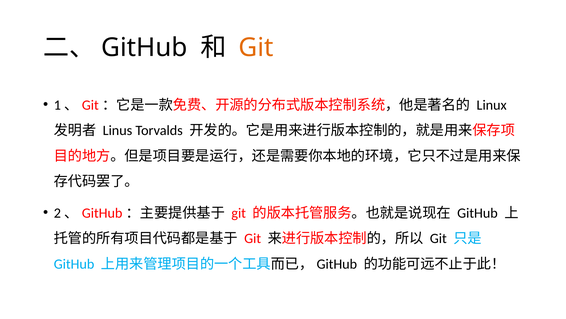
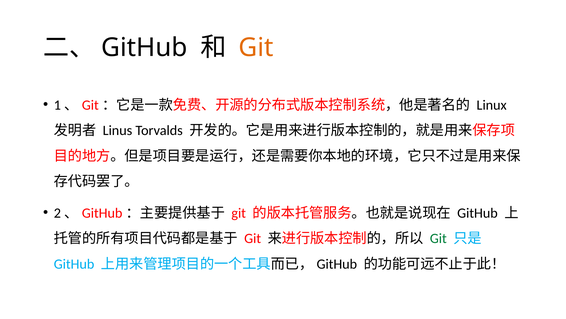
Git colour: black -> green (438, 238)
